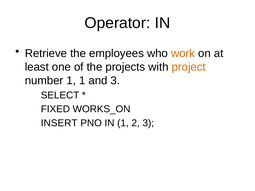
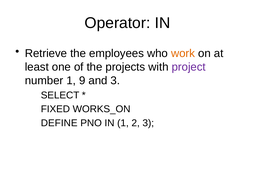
project colour: orange -> purple (189, 67)
1 1: 1 -> 9 (82, 81)
INSERT: INSERT -> DEFINE (59, 123)
